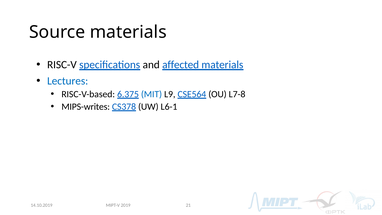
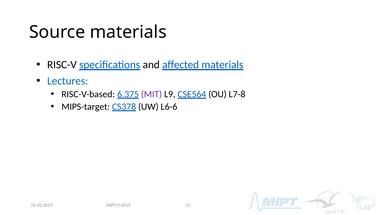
MIT colour: blue -> purple (152, 94)
MIPS-writes: MIPS-writes -> MIPS-target (86, 107)
L6-1: L6-1 -> L6-6 (169, 107)
